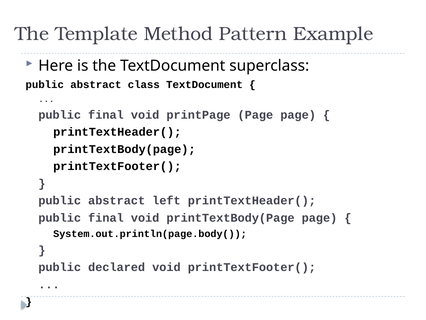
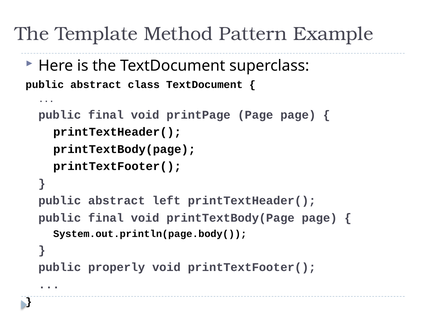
declared: declared -> properly (117, 267)
